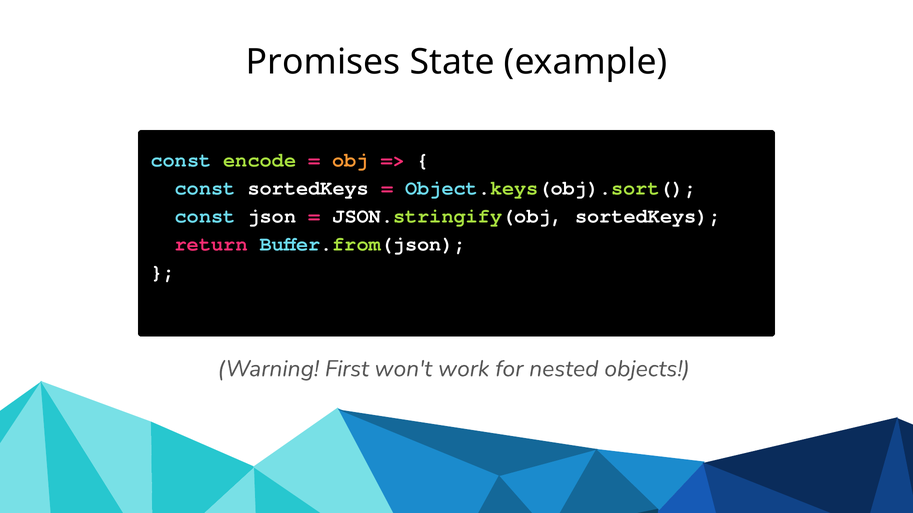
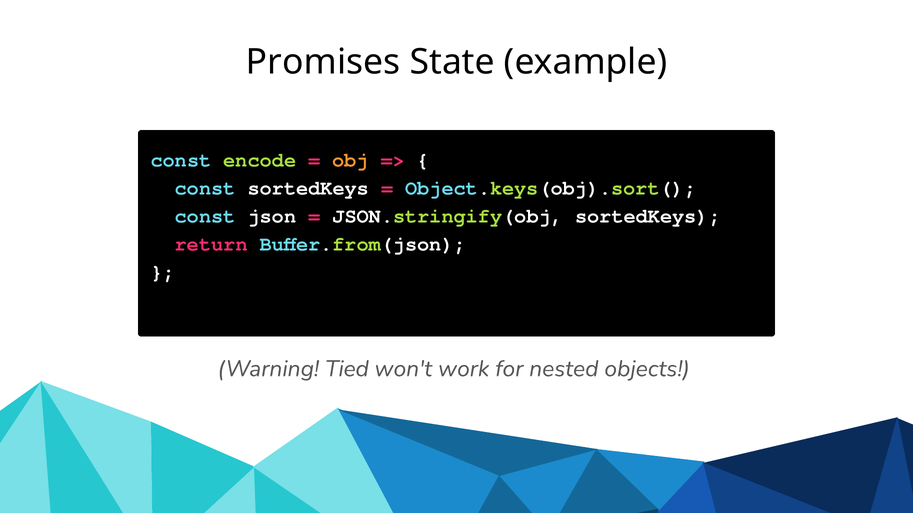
First: First -> Tied (347, 369)
